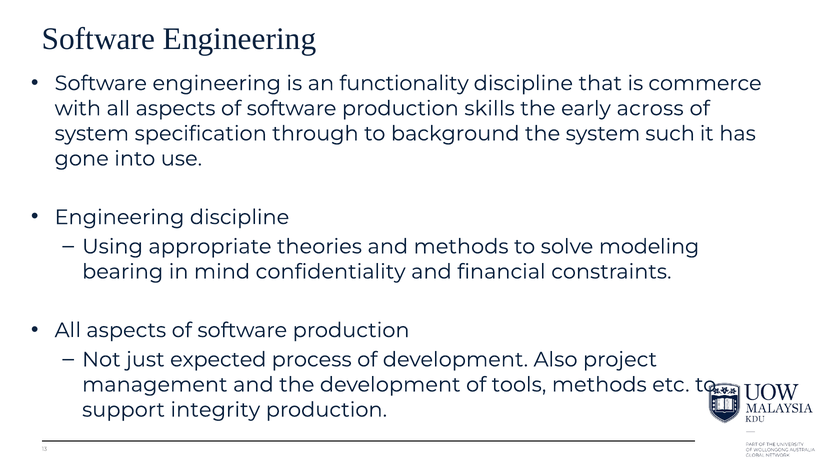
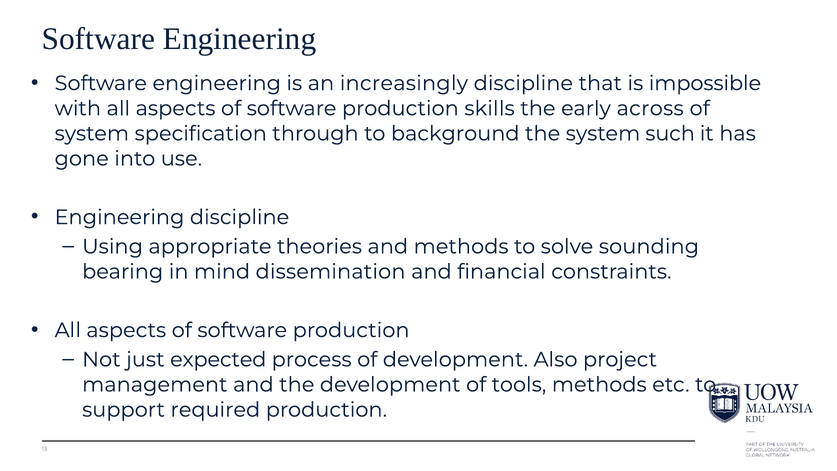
functionality: functionality -> increasingly (404, 83)
commerce: commerce -> impossible (705, 83)
modeling: modeling -> sounding (649, 246)
confidentiality: confidentiality -> dissemination (331, 272)
integrity: integrity -> required (215, 410)
